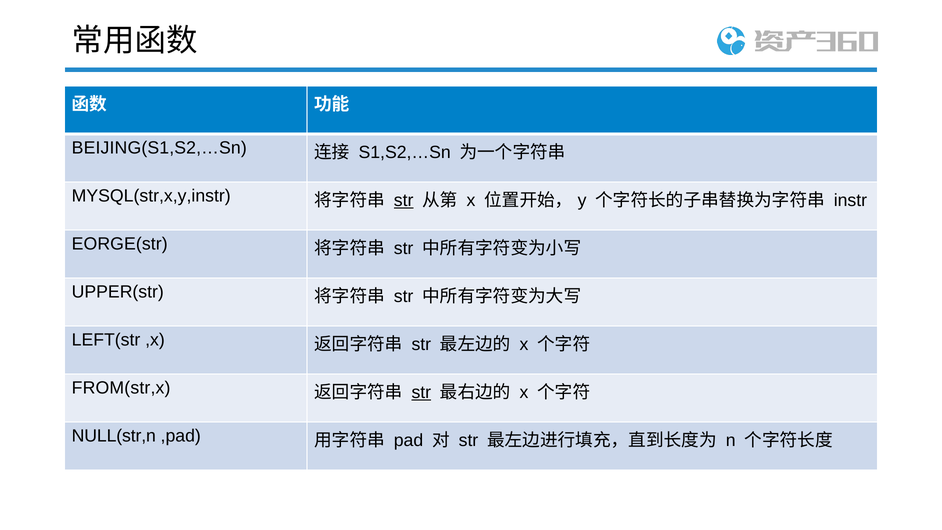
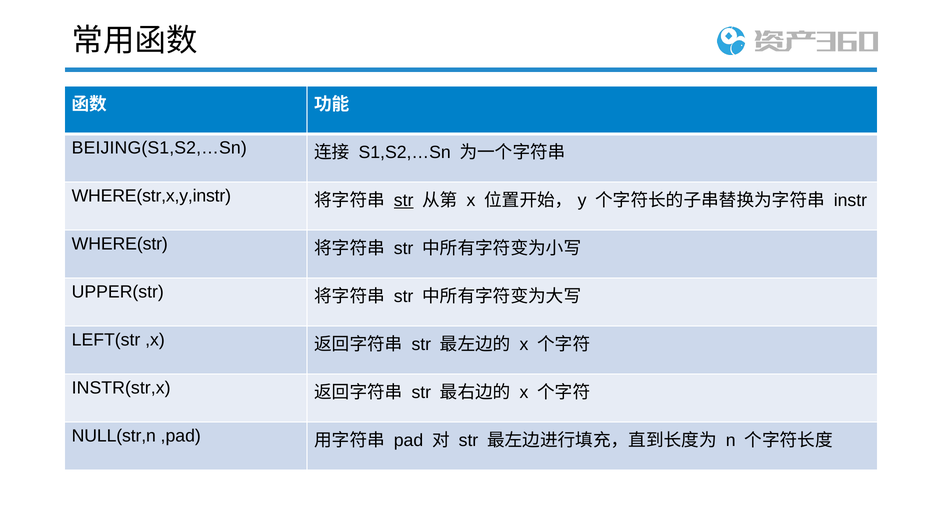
MYSQL(str,x,y,instr: MYSQL(str,x,y,instr -> WHERE(str,x,y,instr (151, 196)
EORGE(str: EORGE(str -> WHERE(str (120, 244)
FROM(str,x: FROM(str,x -> INSTR(str,x (121, 388)
str underline: present -> none (421, 392)
